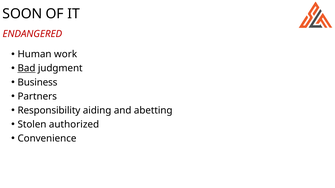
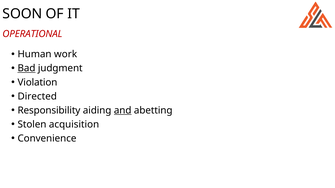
ENDANGERED: ENDANGERED -> OPERATIONAL (32, 34)
Business: Business -> Violation (37, 82)
Partners: Partners -> Directed (37, 97)
and underline: none -> present (123, 111)
authorized: authorized -> acquisition (74, 125)
